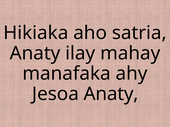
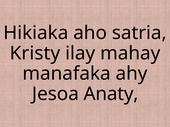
Anaty: Anaty -> Kristy (35, 53)
